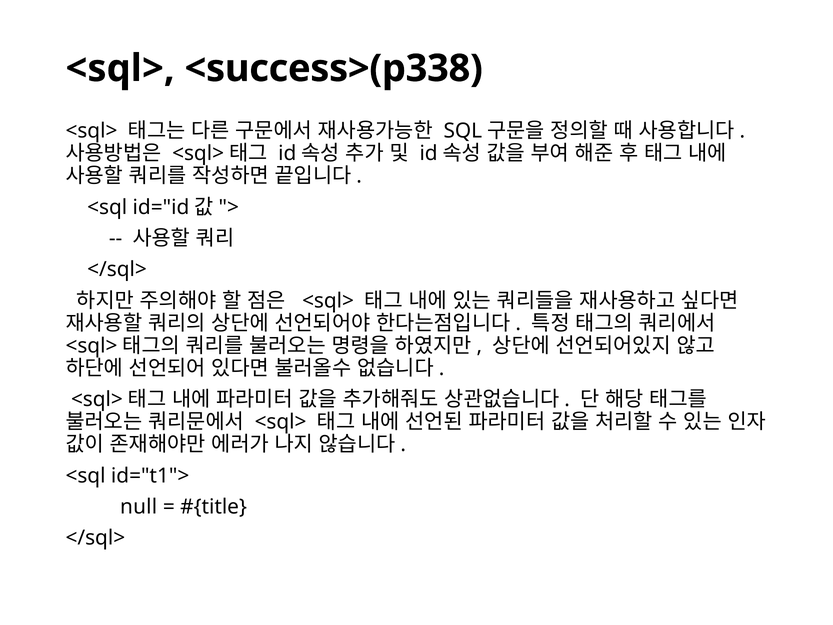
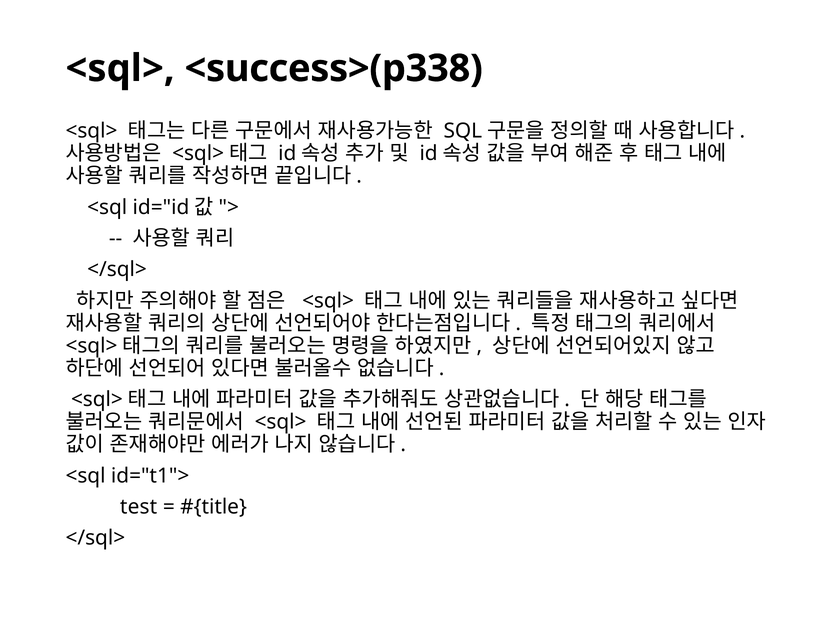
null: null -> test (139, 507)
